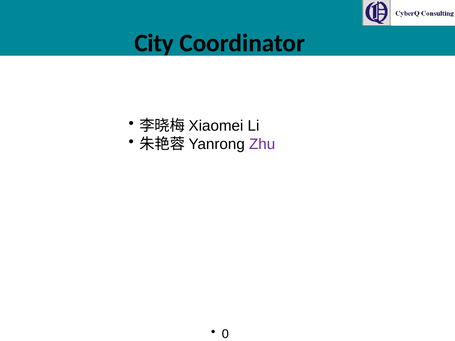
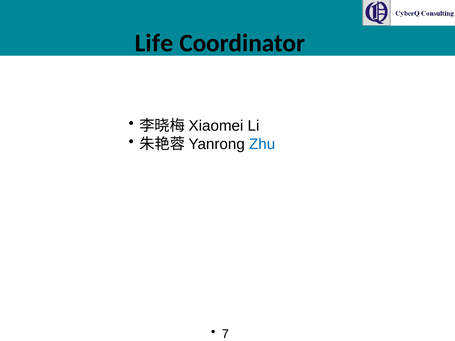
City: City -> Life (154, 43)
Zhu colour: purple -> blue (262, 144)
0: 0 -> 7 (225, 334)
